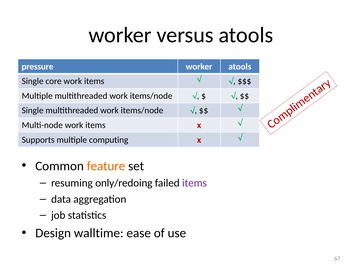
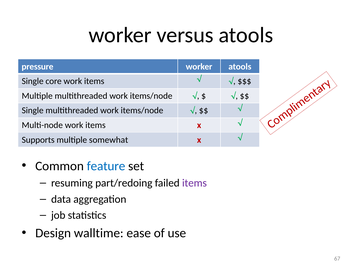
computing: computing -> somewhat (109, 140)
feature colour: orange -> blue (106, 166)
only/redoing: only/redoing -> part/redoing (124, 183)
